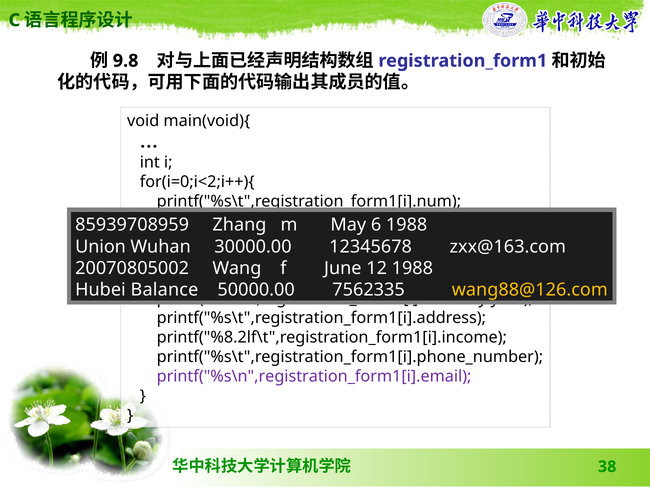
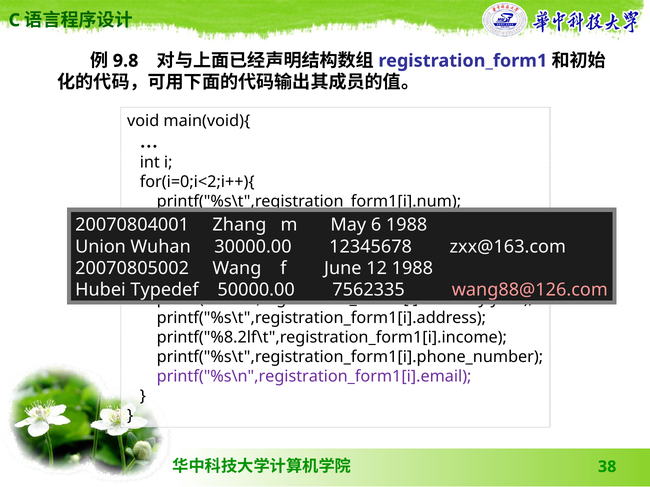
85939708959: 85939708959 -> 20070804001 (132, 225)
Balance: Balance -> Typedef (165, 290)
wang88@126.com colour: yellow -> pink (530, 290)
